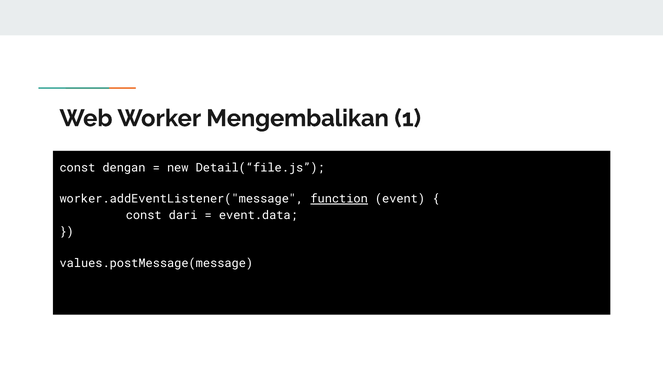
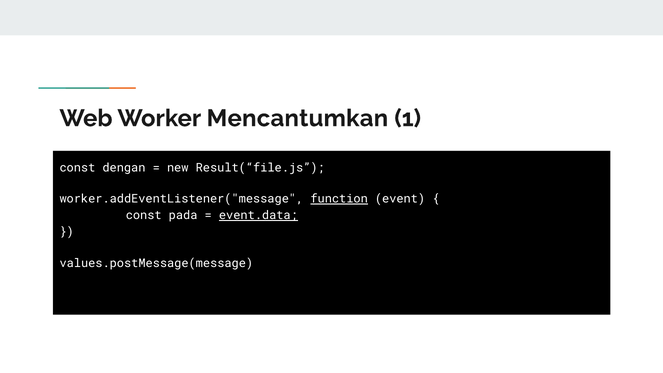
Mengembalikan: Mengembalikan -> Mencantumkan (297, 118)
Detail(“file.js: Detail(“file.js -> Result(“file.js (260, 168)
dari: dari -> pada (183, 215)
event.data underline: none -> present (258, 215)
